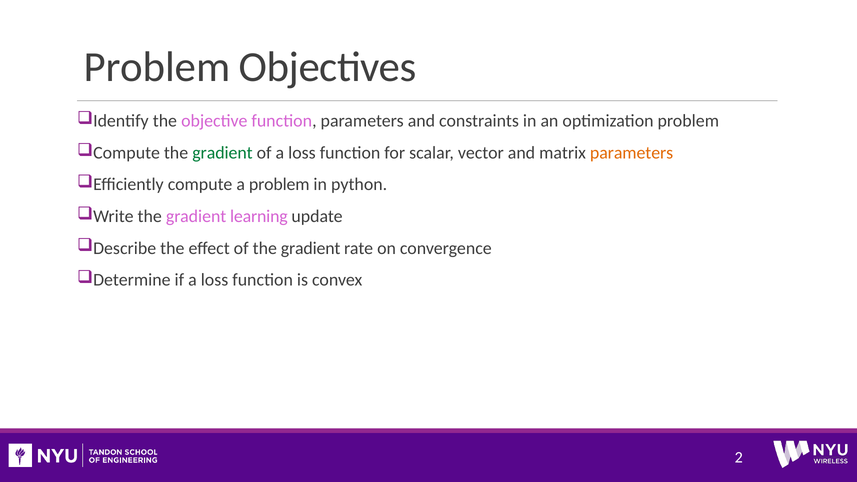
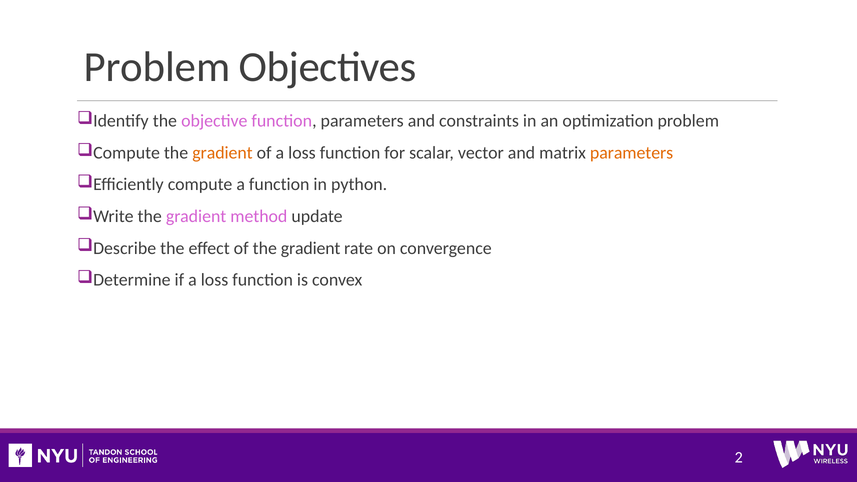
gradient colour: green -> orange (222, 153)
a problem: problem -> function (279, 185)
learning: learning -> method (259, 216)
